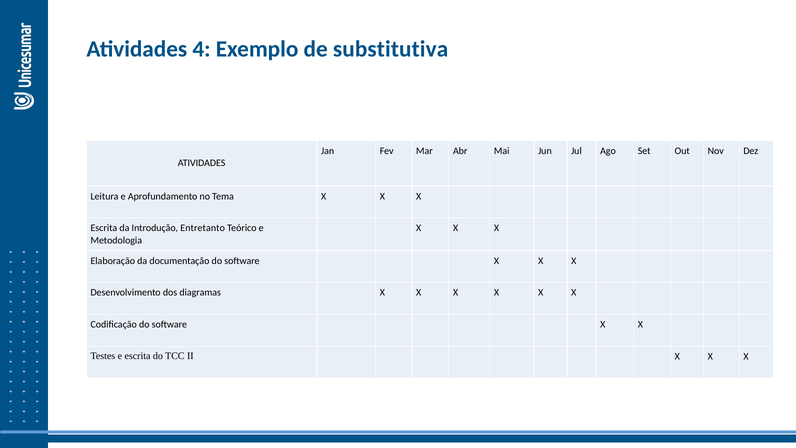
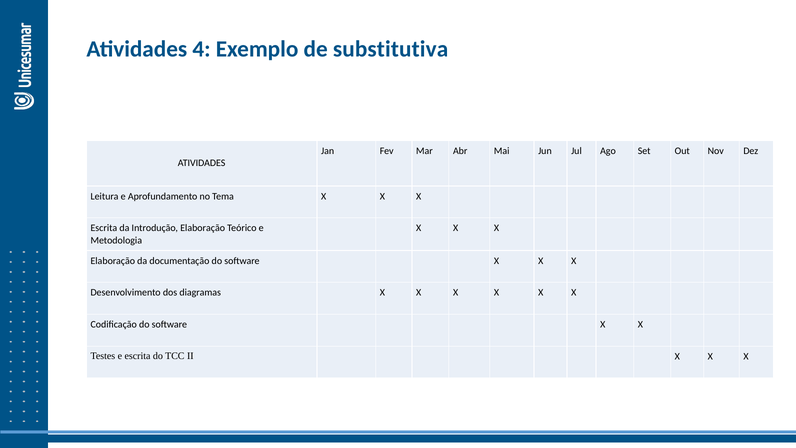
Introdução Entretanto: Entretanto -> Elaboração (203, 228)
